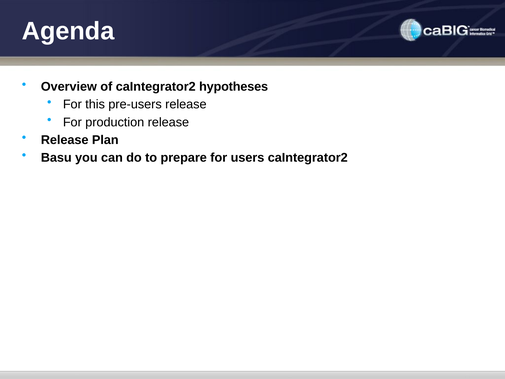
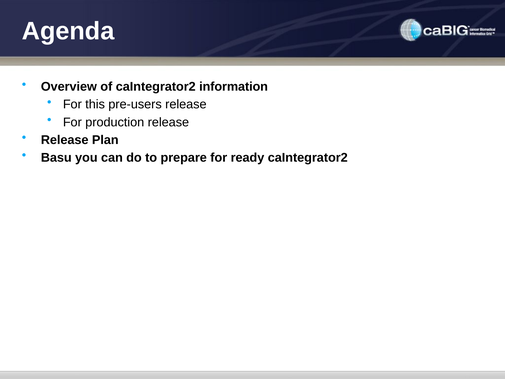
hypotheses: hypotheses -> information (234, 87)
users: users -> ready (247, 157)
